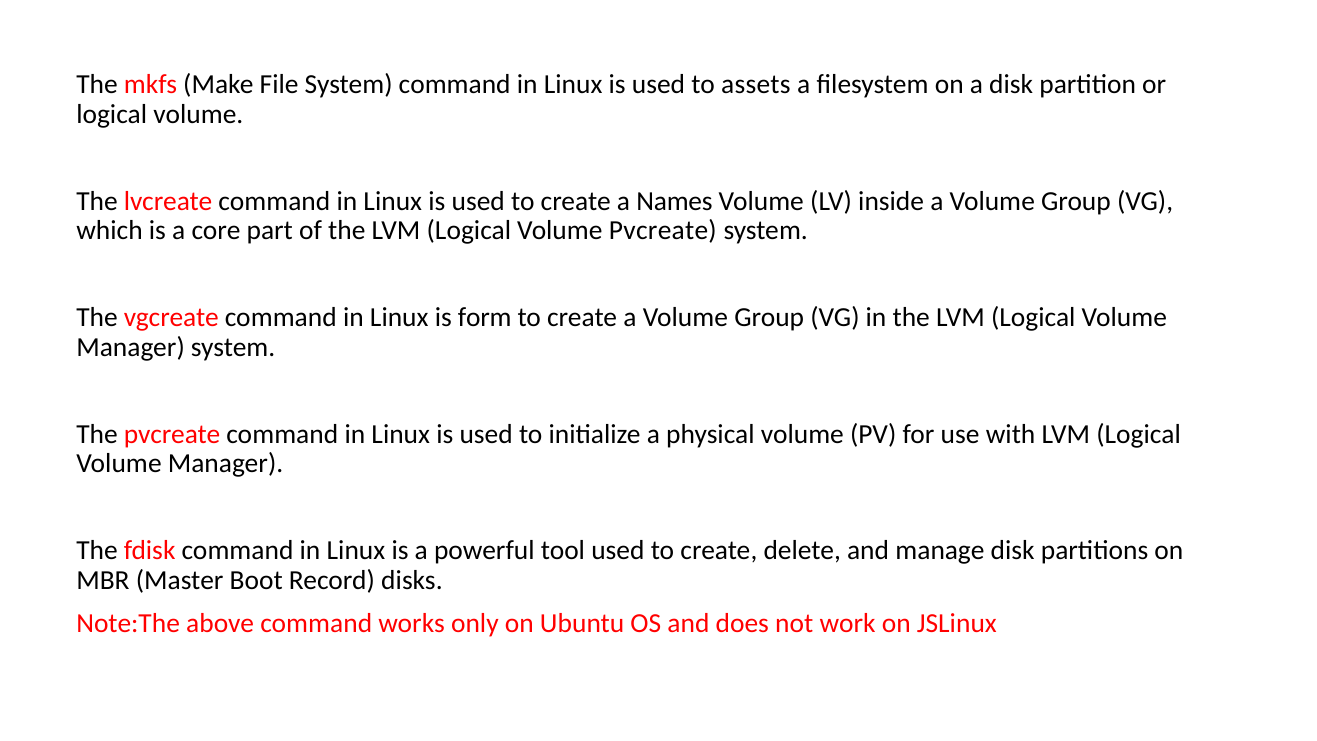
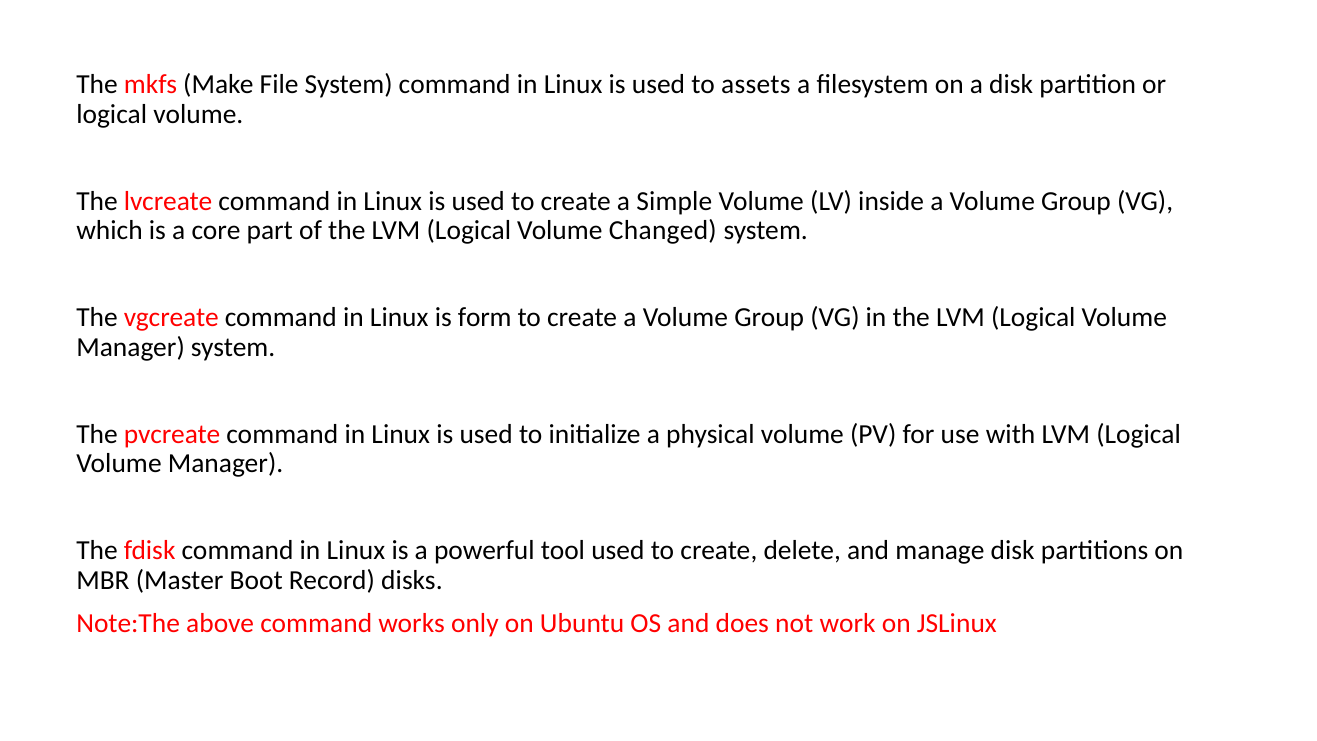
Names: Names -> Simple (674, 201)
Volume Pvcreate: Pvcreate -> Changed (663, 231)
